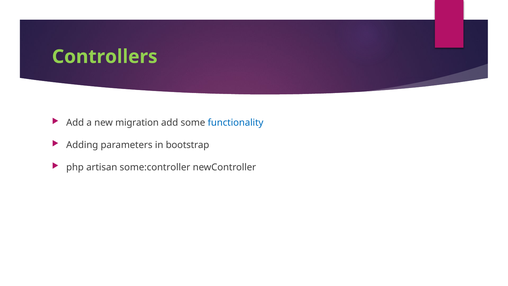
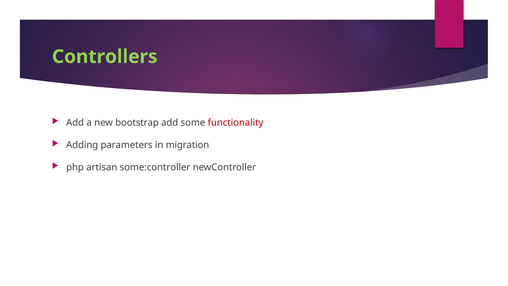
migration: migration -> bootstrap (137, 122)
functionality colour: blue -> red (236, 122)
bootstrap: bootstrap -> migration (187, 145)
